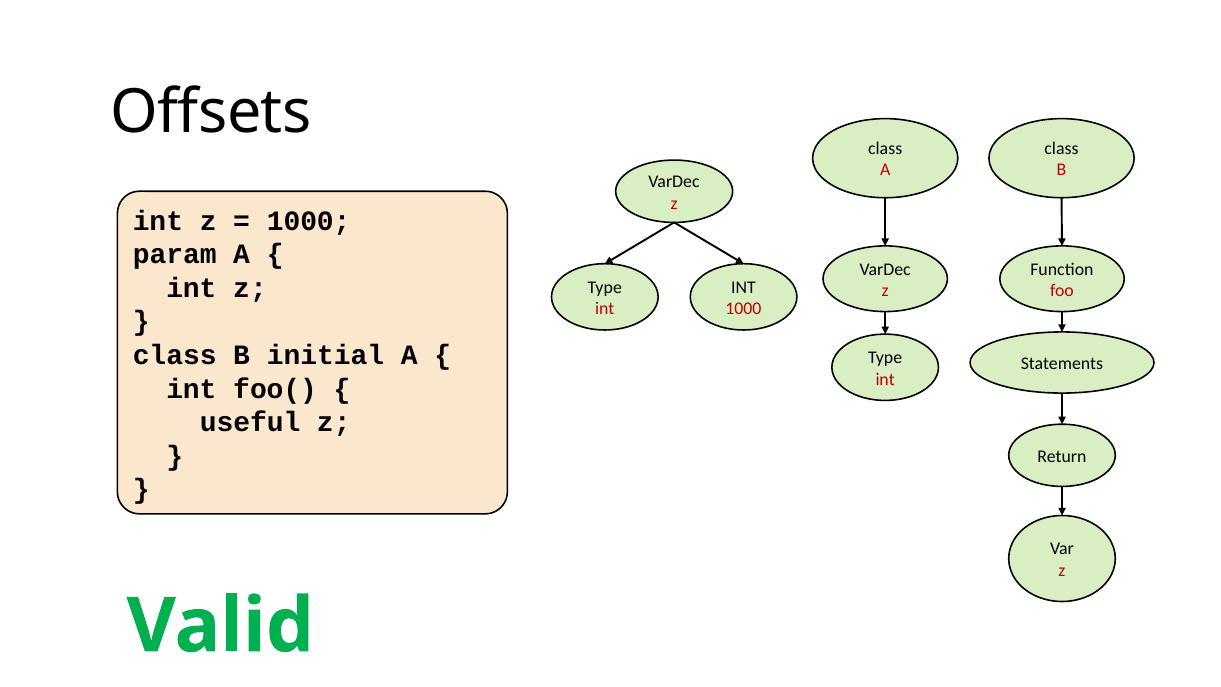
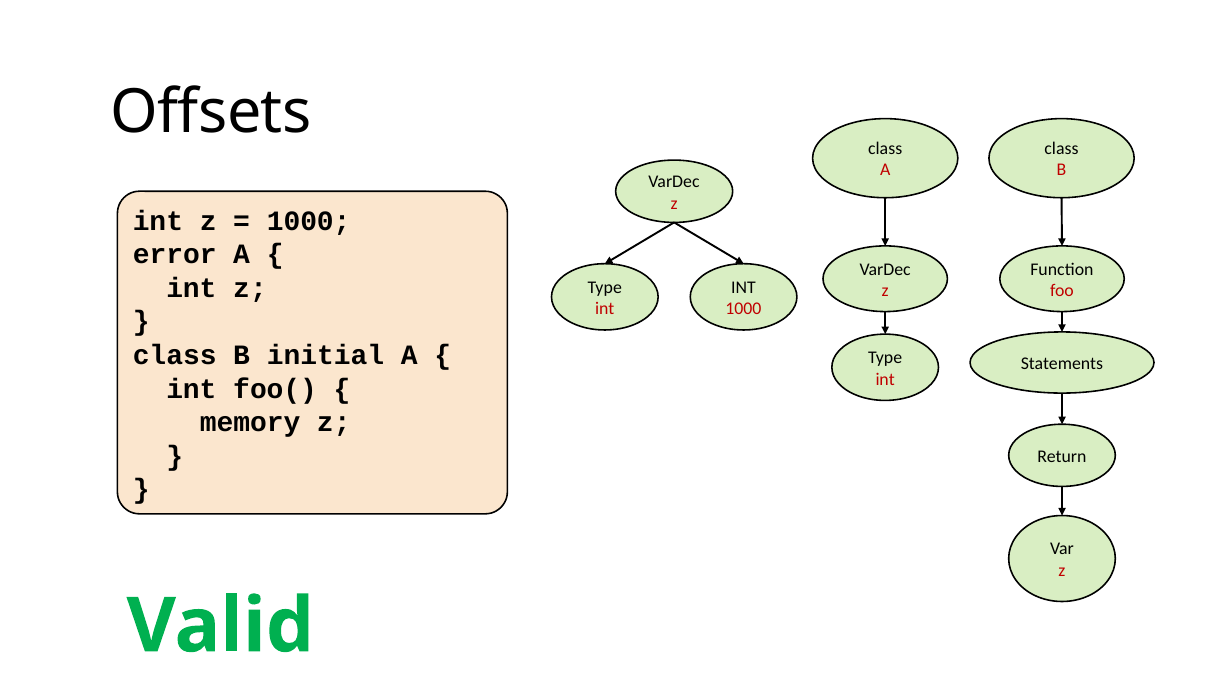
param: param -> error (175, 254)
useful: useful -> memory (250, 422)
